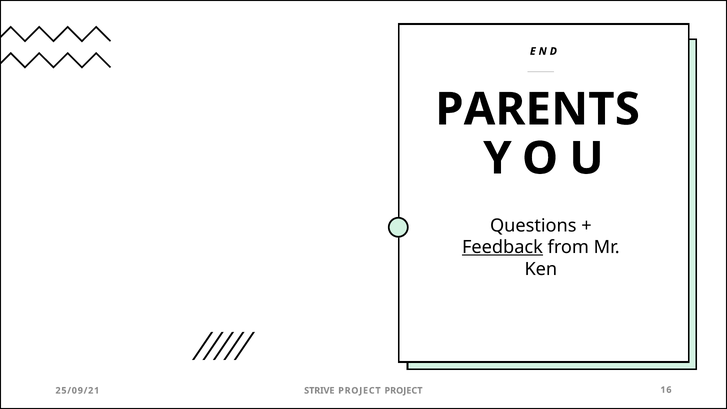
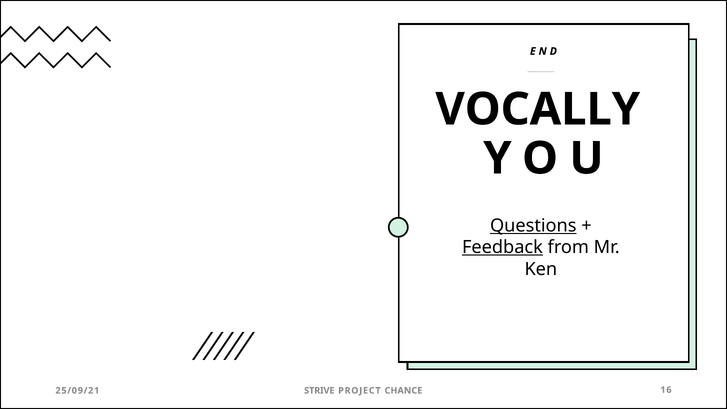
PARENTS: PARENTS -> VOCALLY (538, 109)
Questions underline: none -> present (533, 225)
PROJECT PROJECT: PROJECT -> CHANCE (403, 391)
